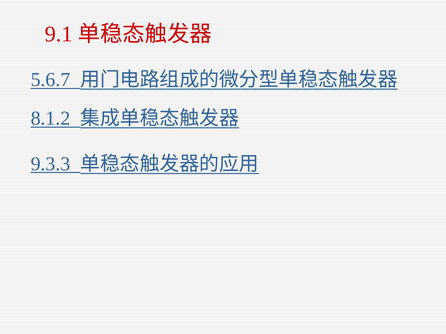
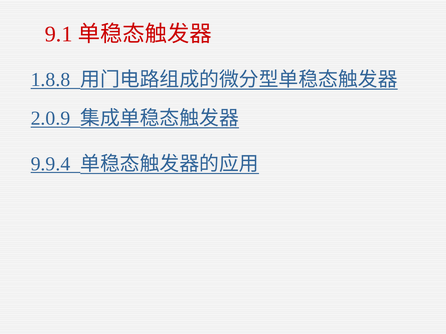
5.6.7: 5.6.7 -> 1.8.8 (51, 80)
8.1.2: 8.1.2 -> 2.0.9 (51, 119)
9.3.3: 9.3.3 -> 9.9.4 (51, 164)
